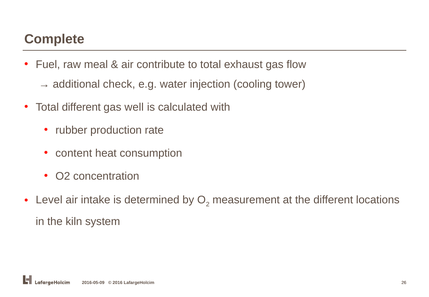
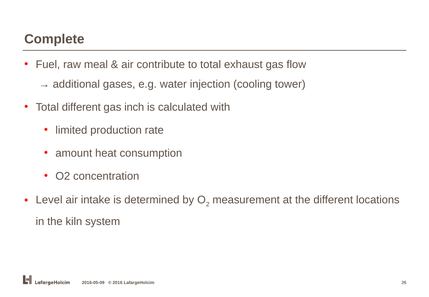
check: check -> gases (119, 84)
well: well -> inch (134, 107)
rubber: rubber -> limited (71, 130)
content: content -> amount (74, 153)
